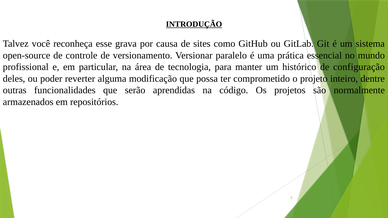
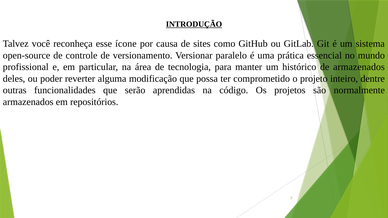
grava: grava -> ícone (126, 44)
de configuração: configuração -> armazenados (359, 67)
